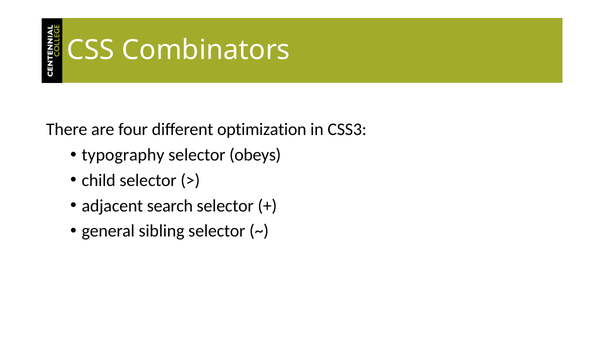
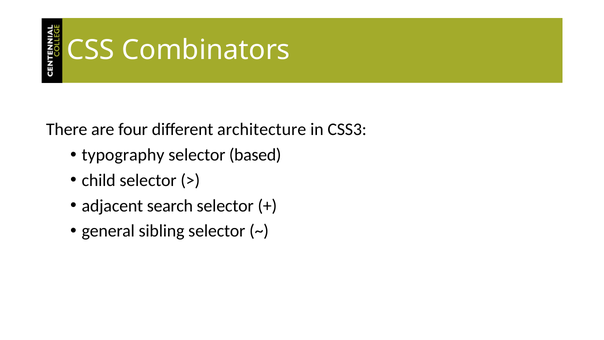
optimization: optimization -> architecture (262, 130)
obeys: obeys -> based (255, 155)
